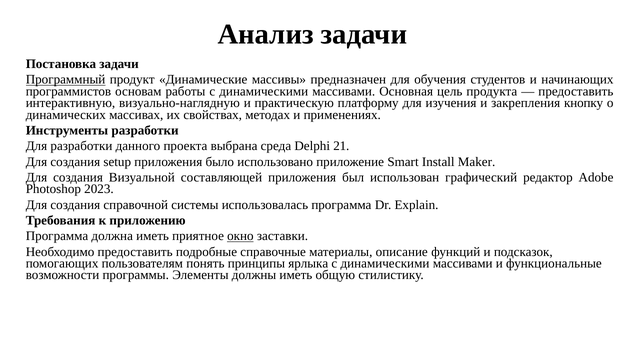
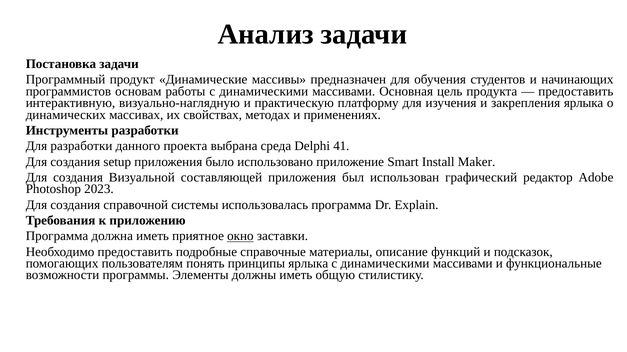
Программный underline: present -> none (66, 80)
закрепления кнопку: кнопку -> ярлыка (584, 103)
21: 21 -> 41 (341, 146)
